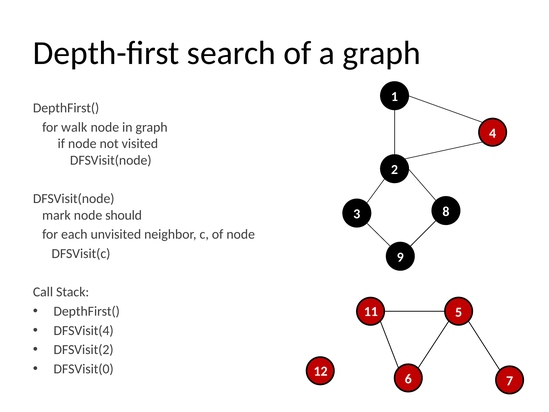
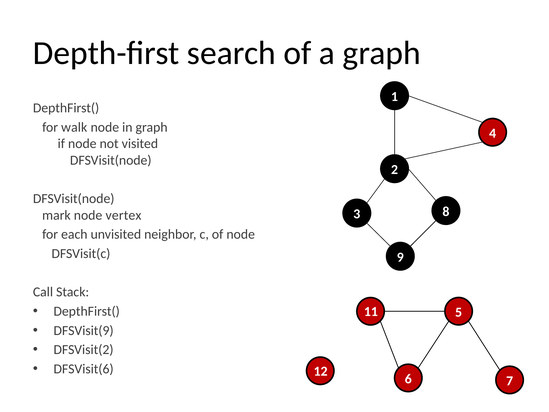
should: should -> vertex (123, 215)
DFSVisit(4: DFSVisit(4 -> DFSVisit(9 (84, 330)
DFSVisit(0: DFSVisit(0 -> DFSVisit(6 (84, 369)
